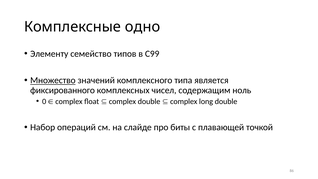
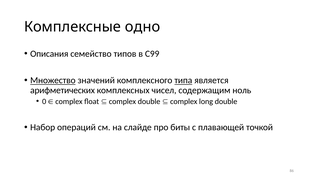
Элементу: Элементу -> Описания (49, 54)
типа underline: none -> present (183, 80)
фиксированного: фиксированного -> арифметических (63, 90)
